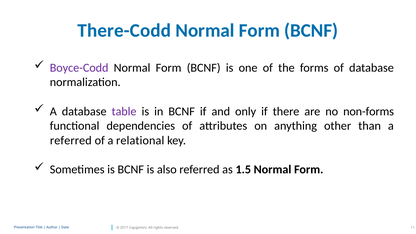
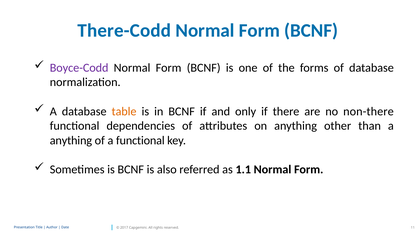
table colour: purple -> orange (124, 111)
non-forms: non-forms -> non-there (368, 111)
referred: referred -> anything (71, 141)
a relational: relational -> functional (140, 141)
1.5: 1.5 -> 1.1 (243, 170)
